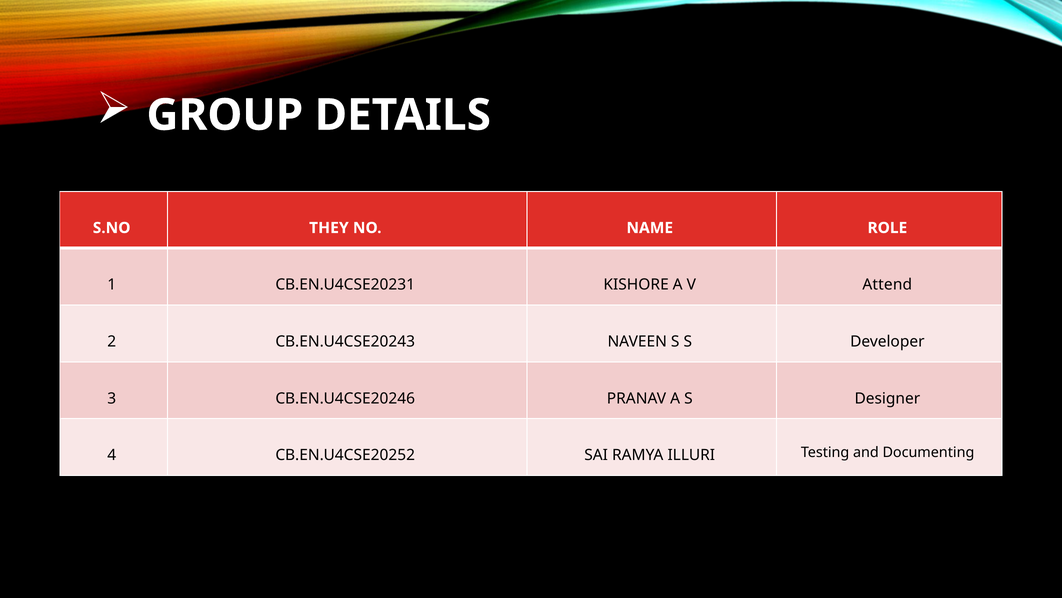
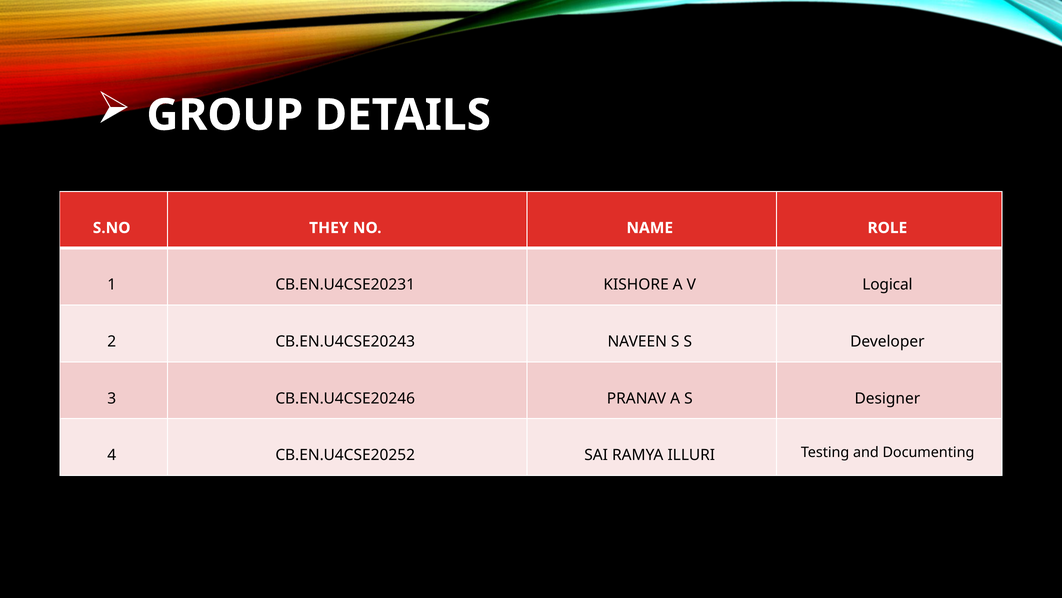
Attend: Attend -> Logical (887, 284)
